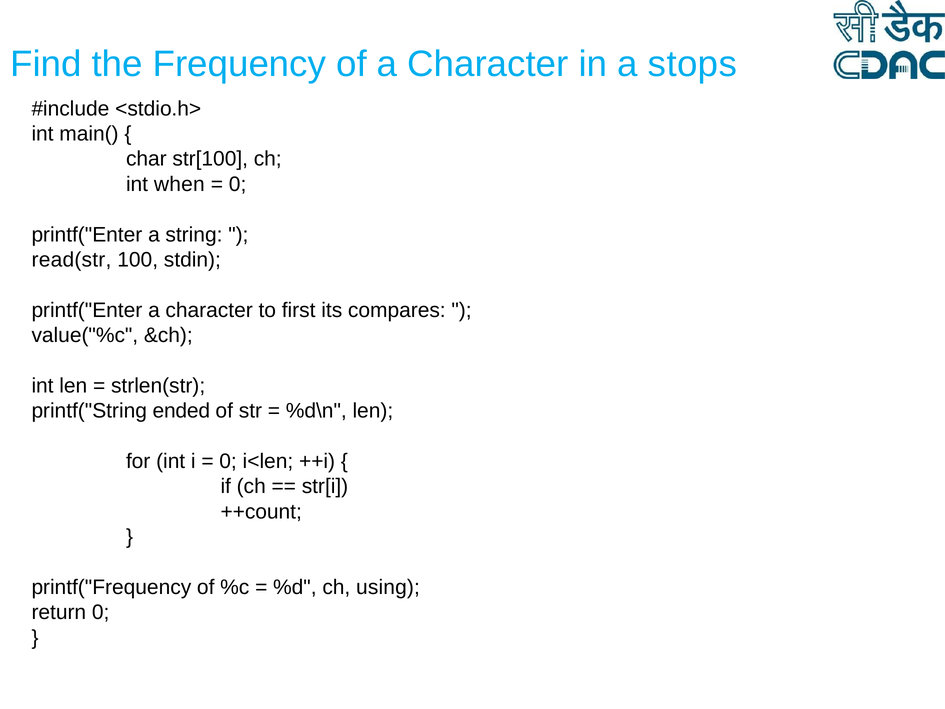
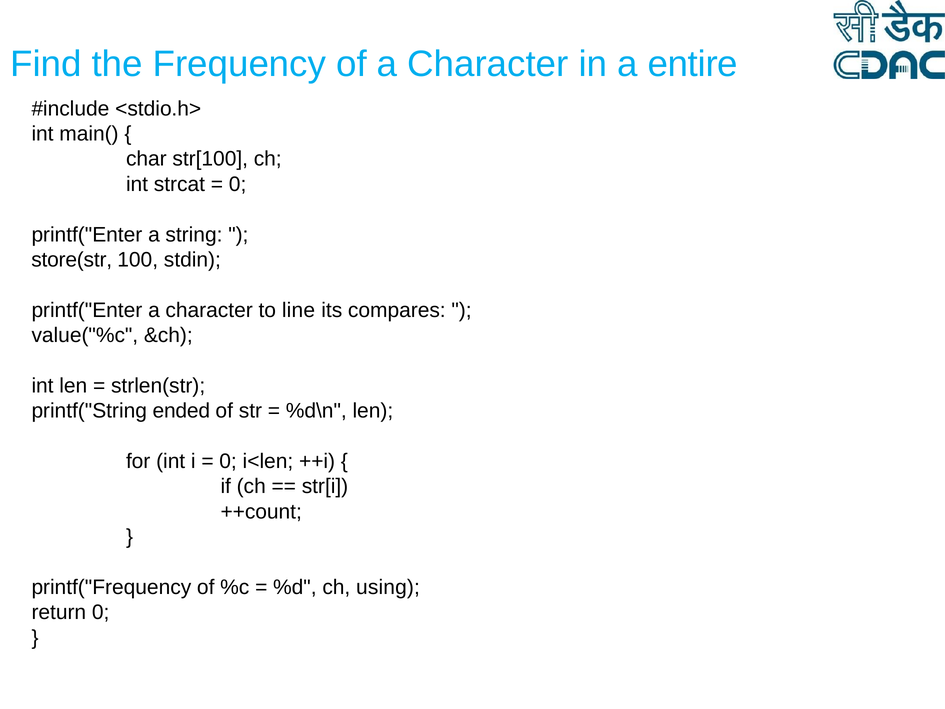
stops: stops -> entire (693, 64)
when: when -> strcat (179, 184)
read(str: read(str -> store(str (72, 260)
first: first -> line (299, 310)
